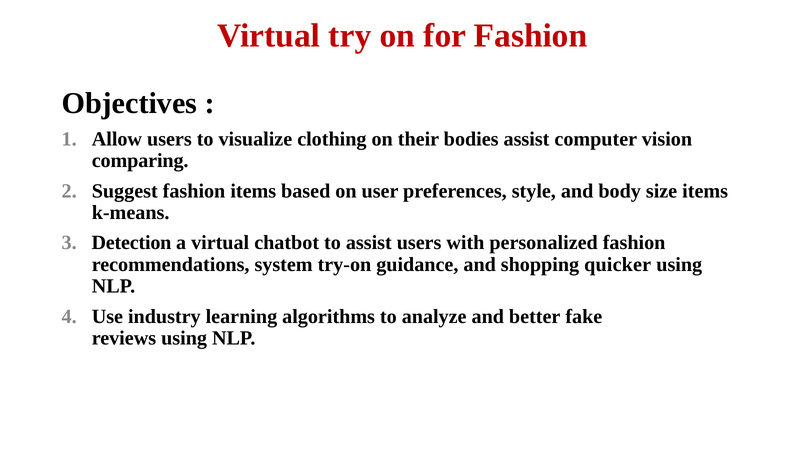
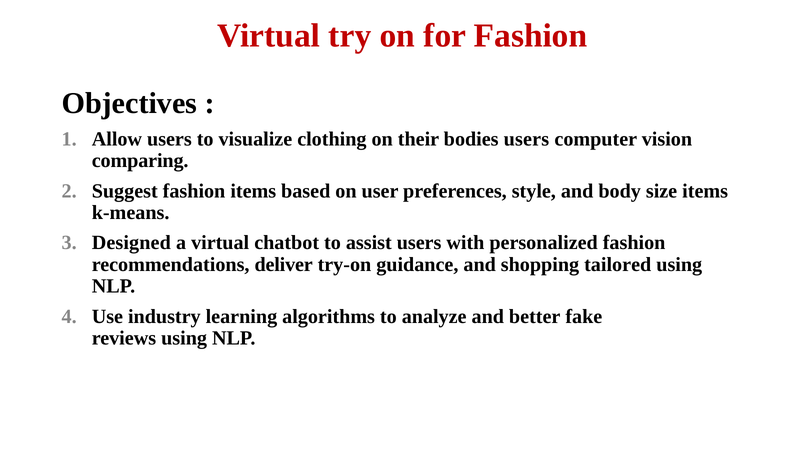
bodies assist: assist -> users (526, 139)
Detection: Detection -> Designed (131, 243)
system: system -> deliver (284, 264)
quicker: quicker -> tailored (618, 264)
